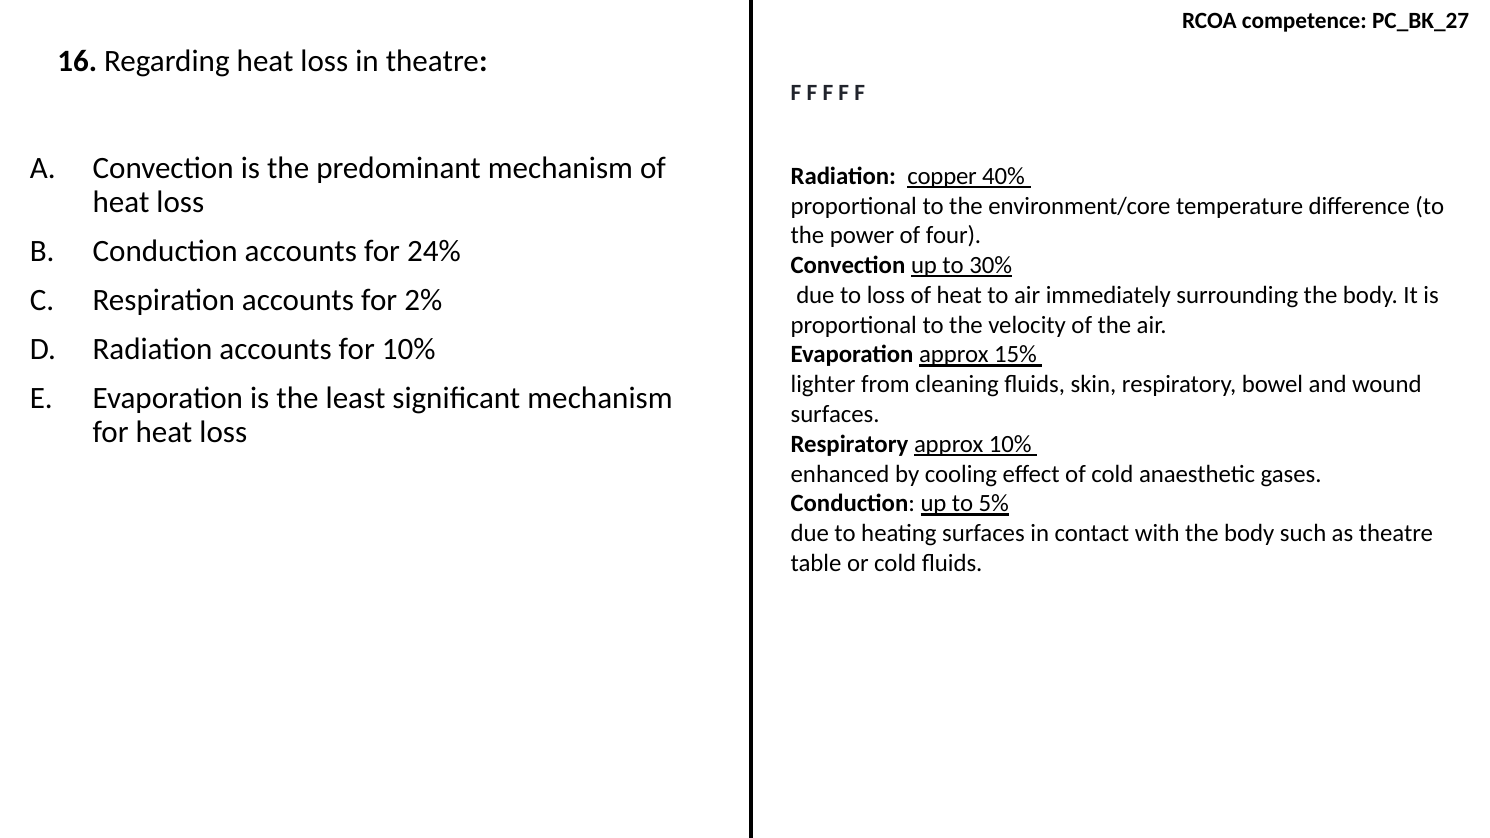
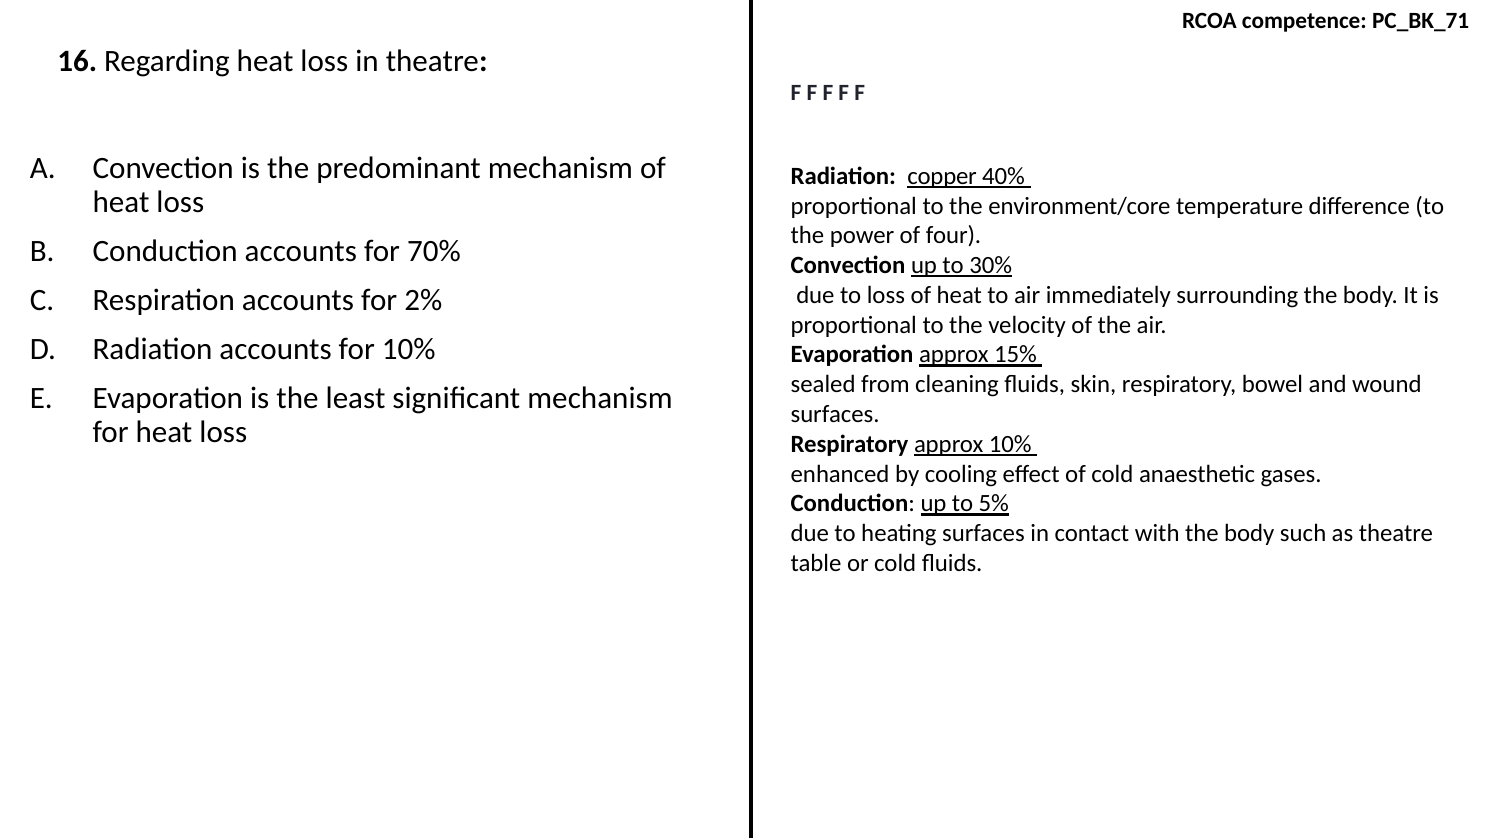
PC_BK_27: PC_BK_27 -> PC_BK_71 (1421, 21)
24%: 24% -> 70% (434, 251)
lighter: lighter -> sealed (823, 385)
